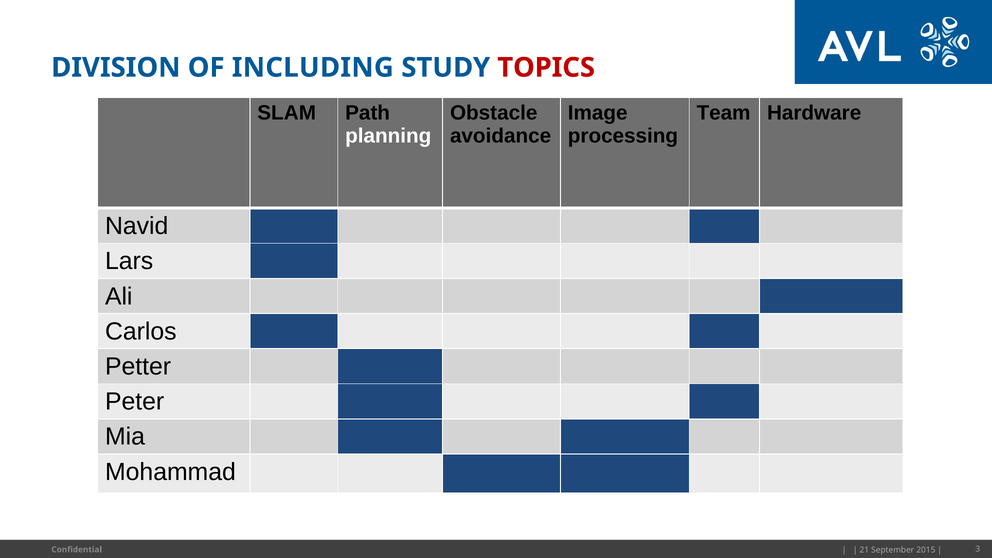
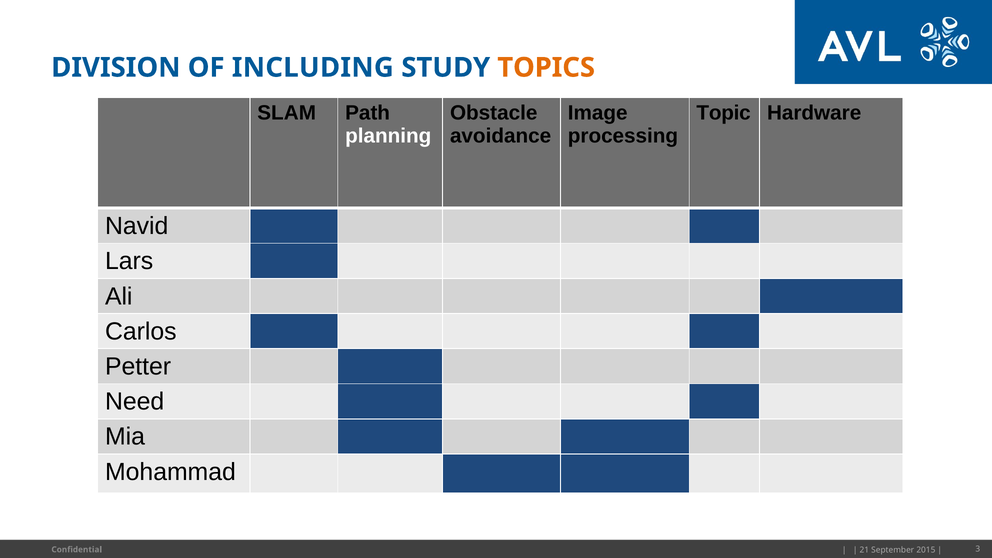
TOPICS colour: red -> orange (546, 68)
Team: Team -> Topic (724, 113)
Peter: Peter -> Need (135, 402)
